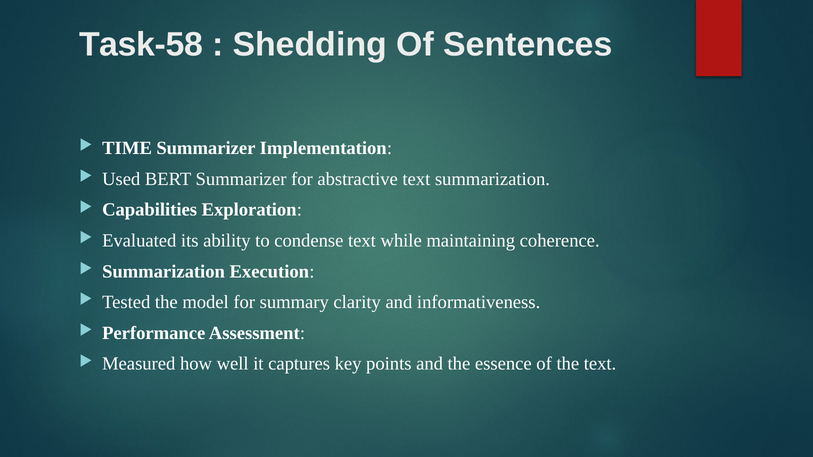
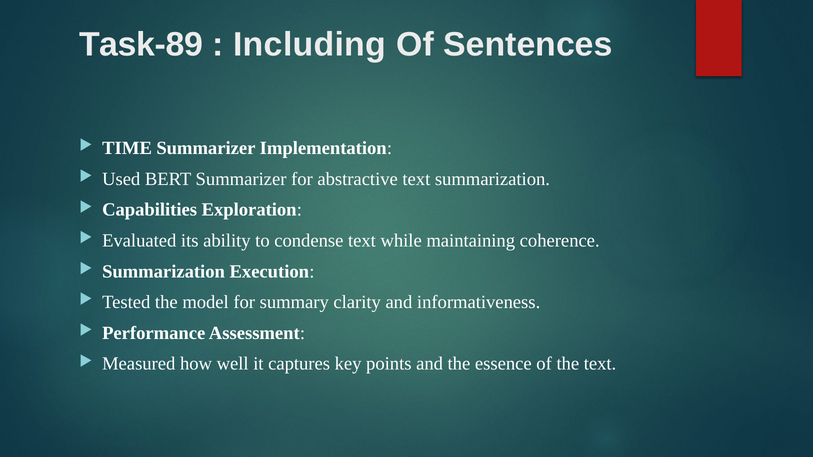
Task-58: Task-58 -> Task-89 (141, 45)
Shedding: Shedding -> Including (310, 45)
